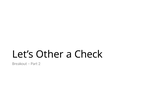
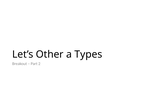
Check: Check -> Types (88, 54)
